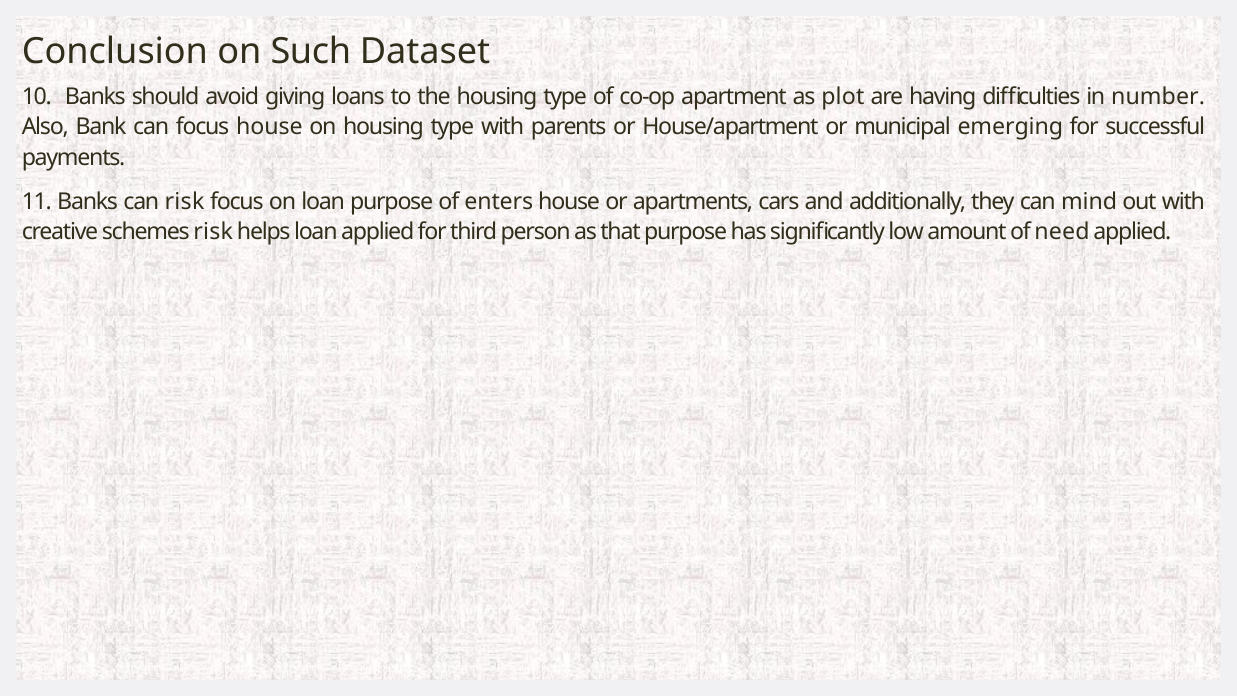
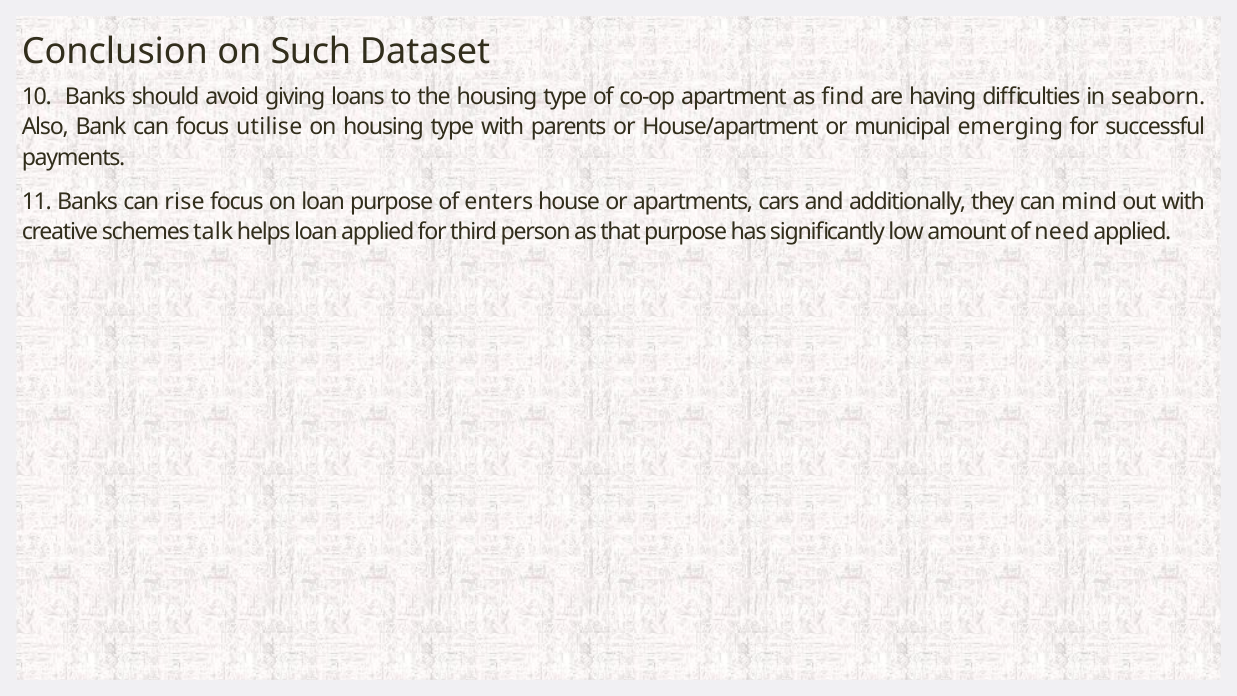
plot: plot -> find (843, 97)
number: number -> seaborn (1158, 97)
focus house: house -> utilise (269, 127)
can risk: risk -> rise (185, 201)
schemes risk: risk -> talk (213, 232)
